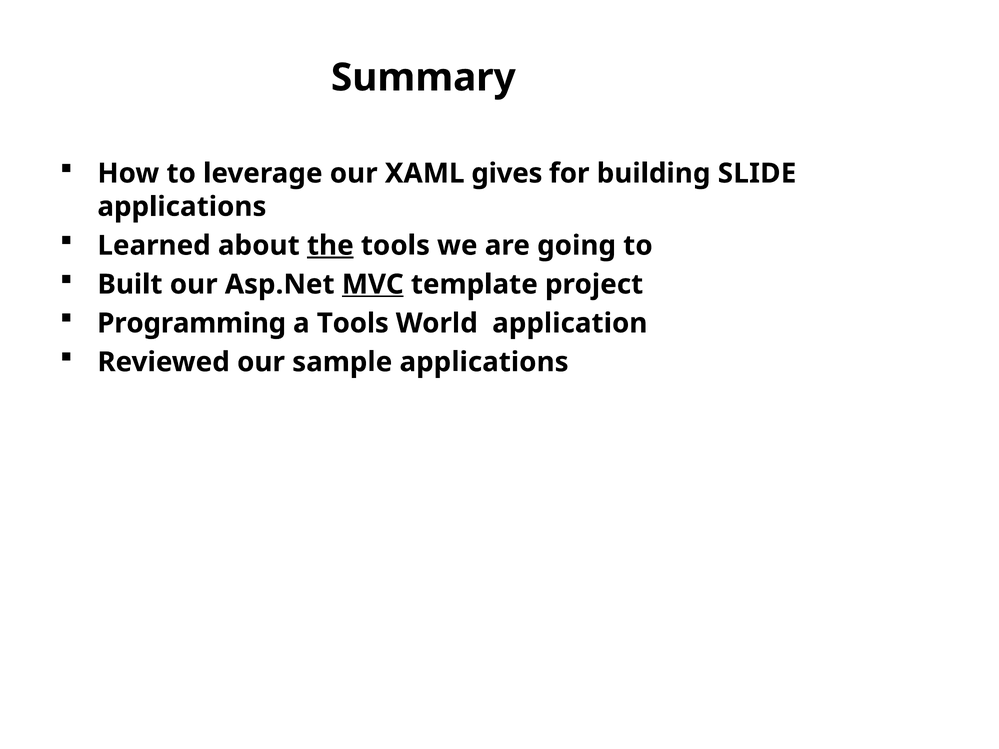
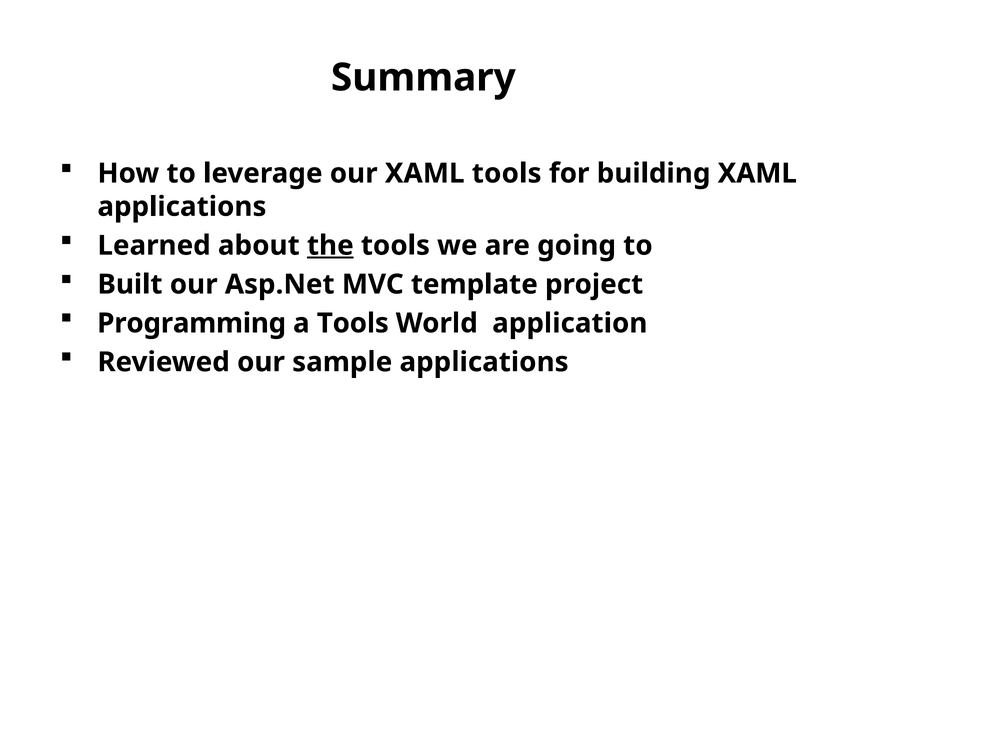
XAML gives: gives -> tools (507, 173)
building SLIDE: SLIDE -> XAML (757, 173)
MVC underline: present -> none (373, 284)
